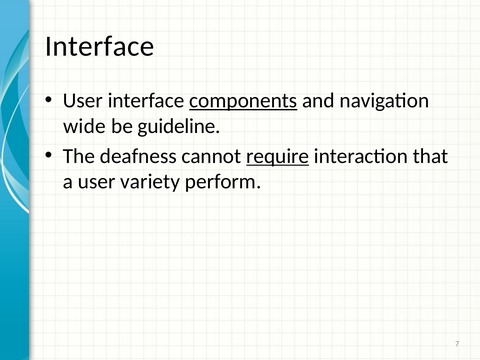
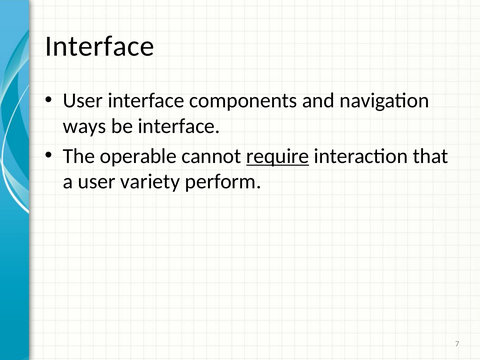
components underline: present -> none (243, 100)
wide: wide -> ways (85, 126)
be guideline: guideline -> interface (179, 126)
deafness: deafness -> operable (138, 156)
